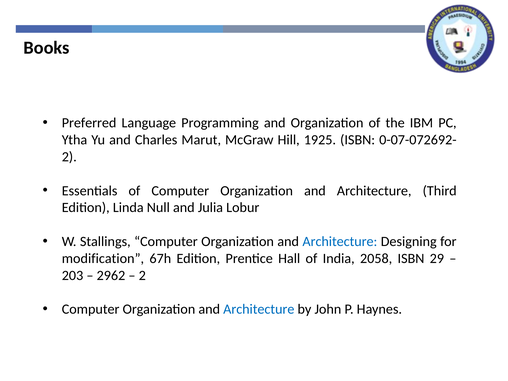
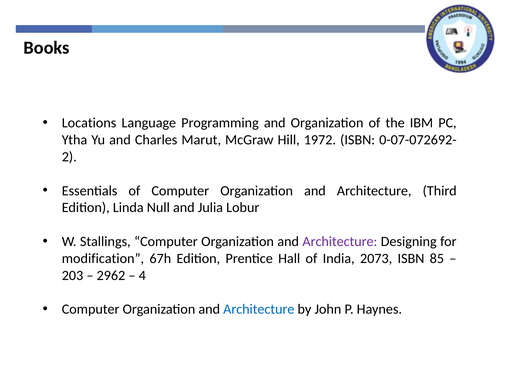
Preferred: Preferred -> Locations (89, 123)
1925: 1925 -> 1972 (320, 140)
Architecture colour: blue -> purple (340, 242)
2058: 2058 -> 2073 (376, 258)
29: 29 -> 85 (437, 258)
2: 2 -> 4 (142, 275)
